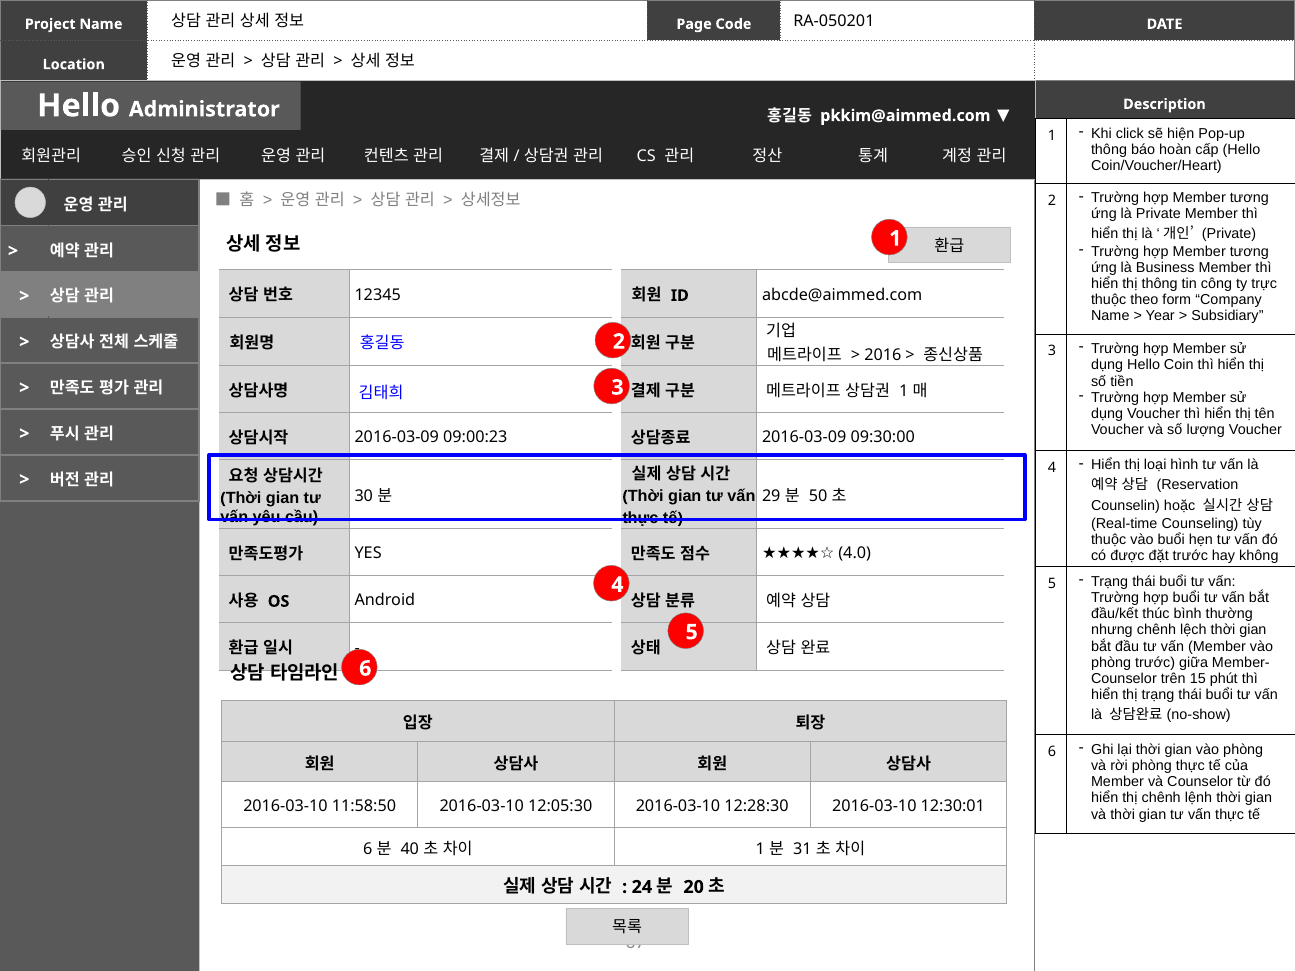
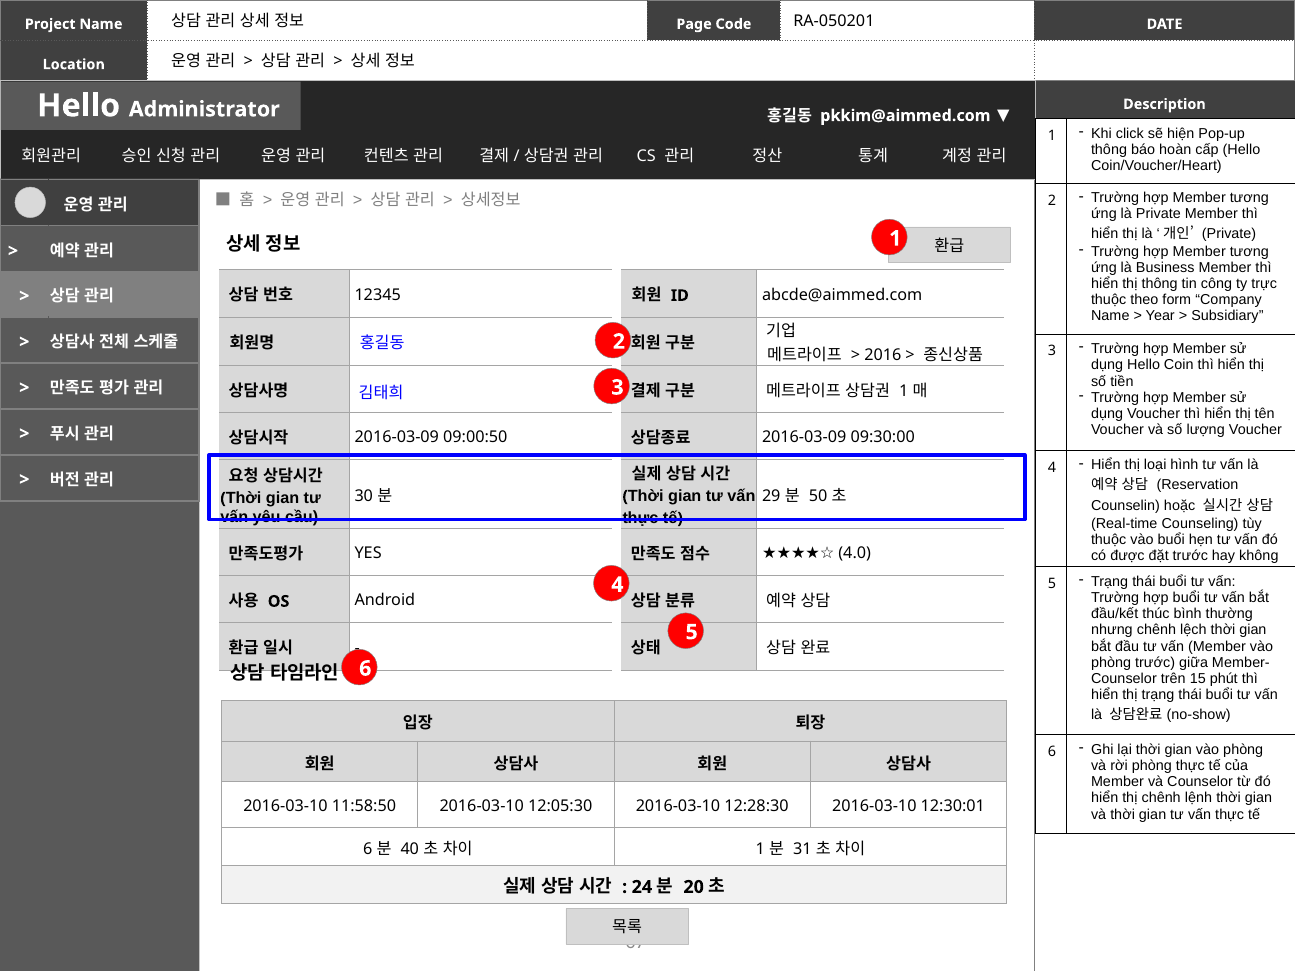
09:00:23: 09:00:23 -> 09:00:50 (475, 438)
